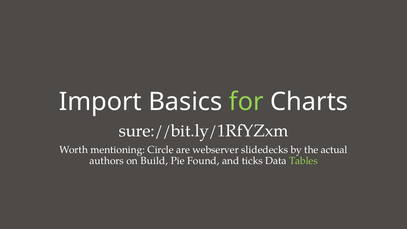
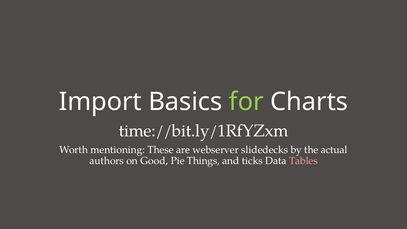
sure://bit.ly/1RfYZxm: sure://bit.ly/1RfYZxm -> time://bit.ly/1RfYZxm (204, 131)
Circle: Circle -> These (161, 150)
Build: Build -> Good (154, 161)
Found: Found -> Things (203, 161)
Tables colour: light green -> pink (303, 161)
